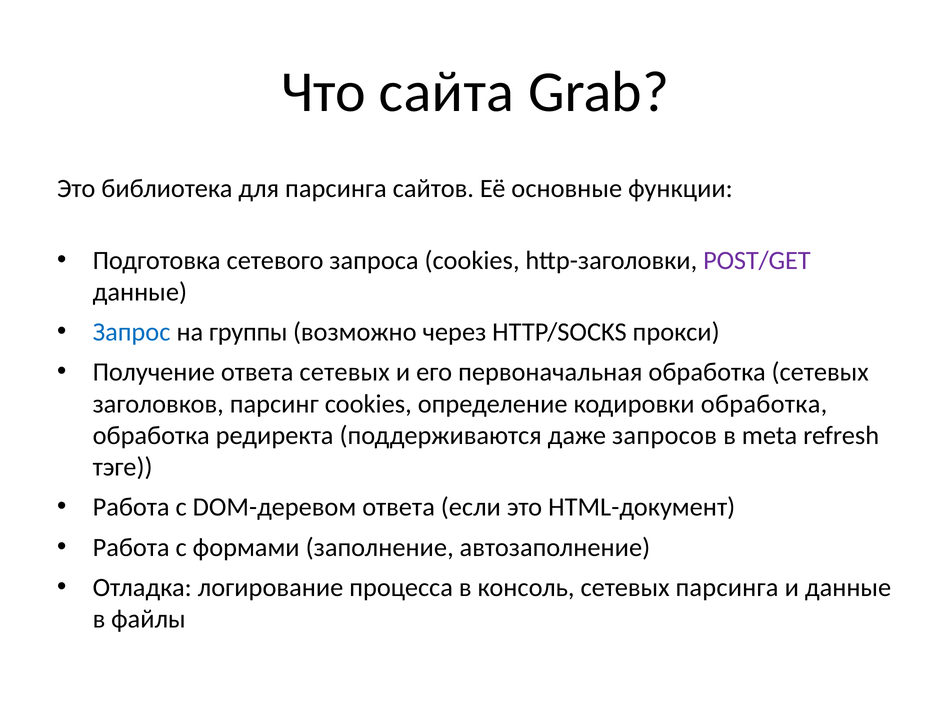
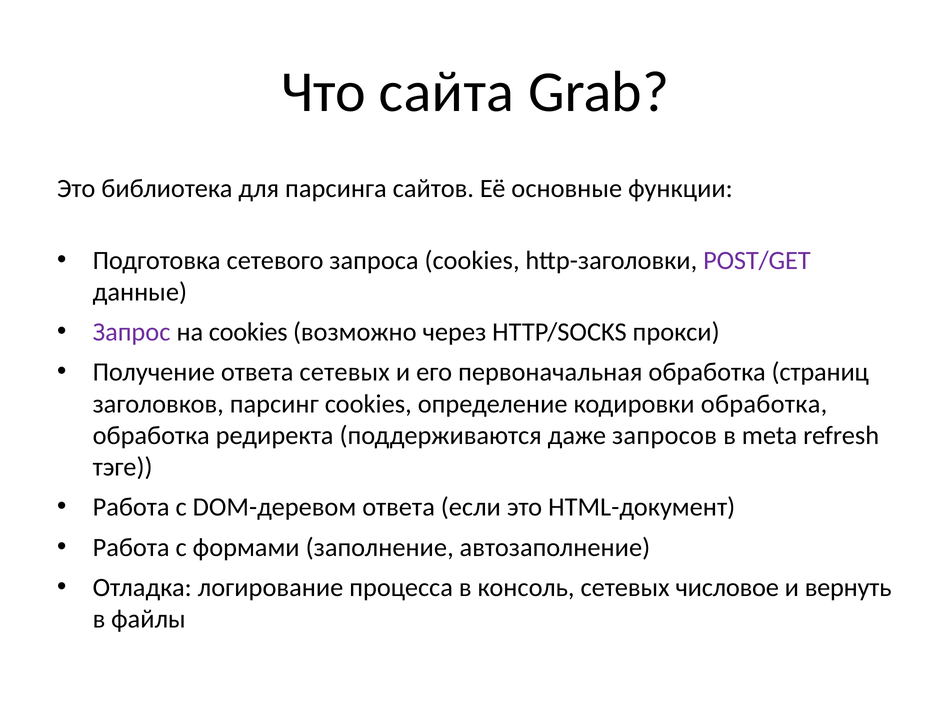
Запрос colour: blue -> purple (132, 332)
на группы: группы -> cookies (248, 332)
обработка сетевых: сетевых -> страниц (820, 372)
сетевых парсинга: парсинга -> числовое (727, 588)
и данные: данные -> вернуть (848, 588)
